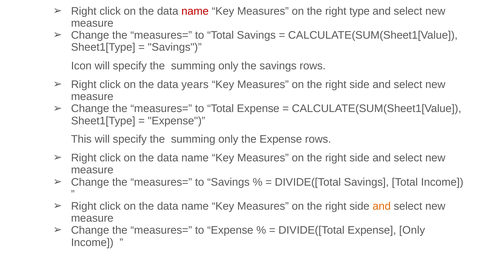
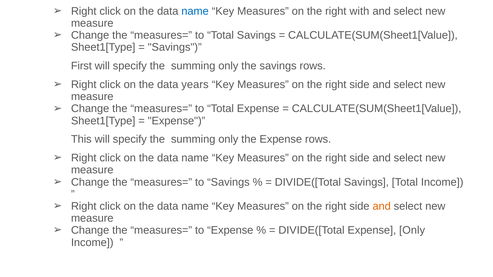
name colour: red -> blue (195, 11)
type: type -> with (359, 11)
Icon: Icon -> First (81, 66)
